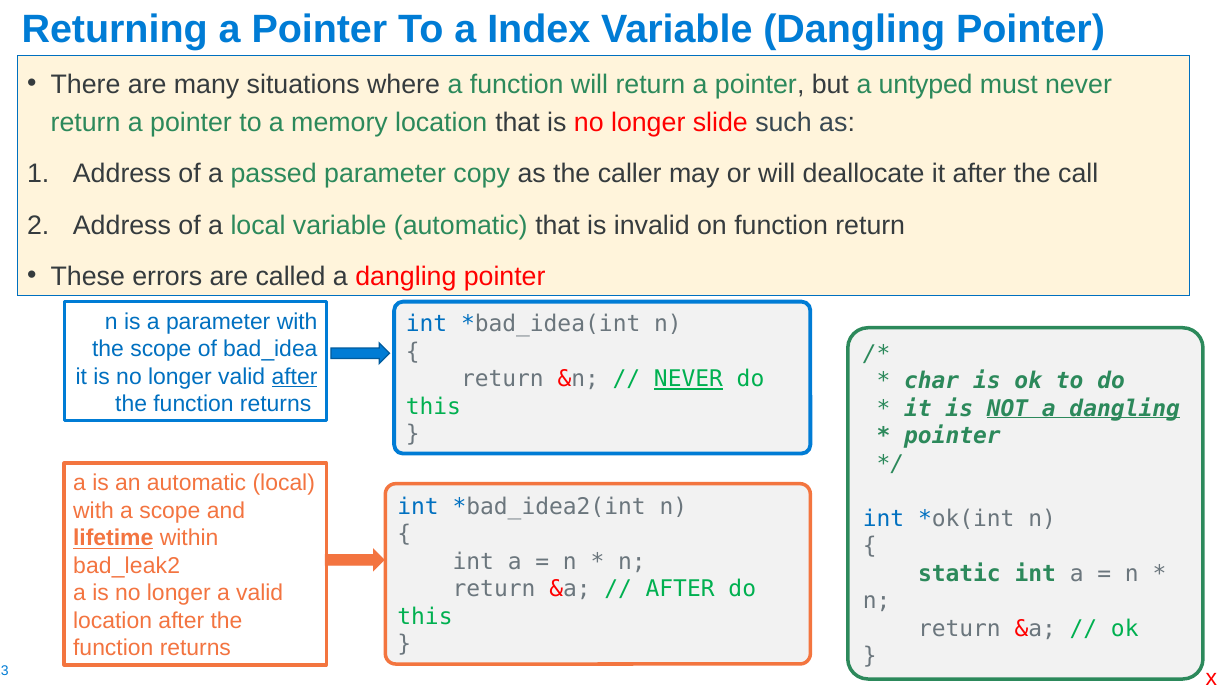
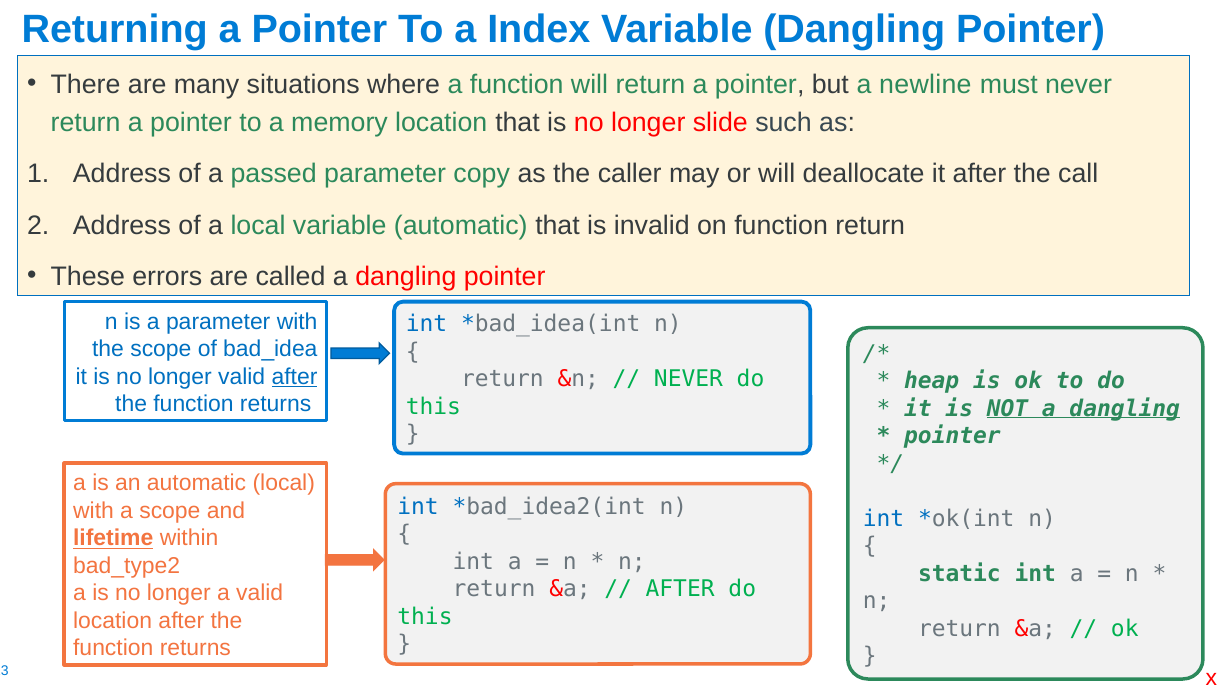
untyped: untyped -> newline (925, 84)
NEVER underline: present -> none (688, 379)
char: char -> heap (932, 381)
bad_leak2: bad_leak2 -> bad_type2 (127, 566)
